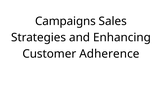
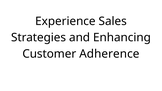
Campaigns: Campaigns -> Experience (65, 21)
